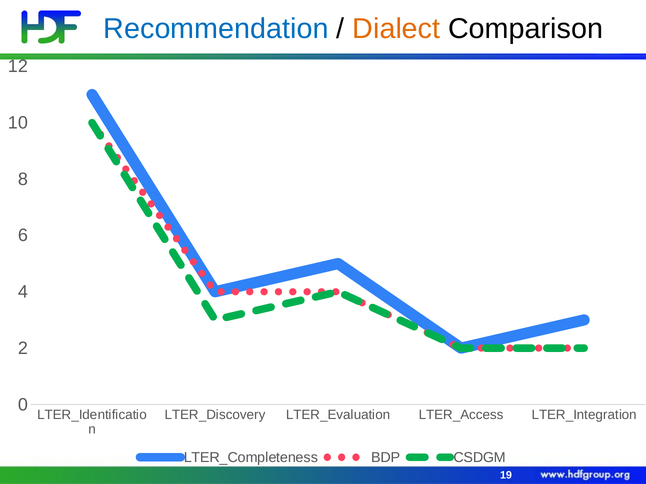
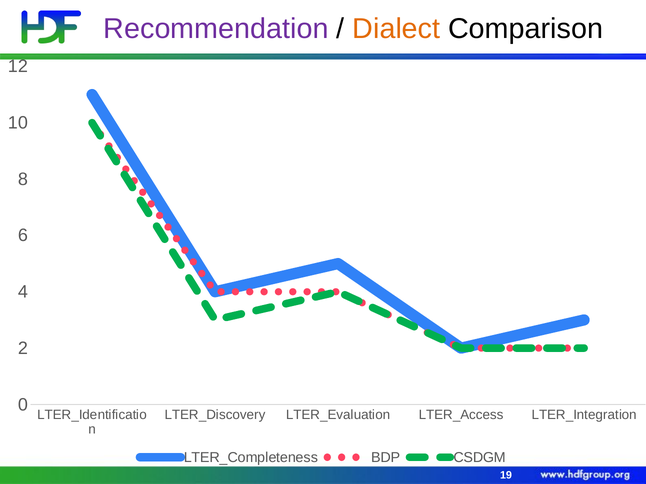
Recommendation colour: blue -> purple (216, 29)
